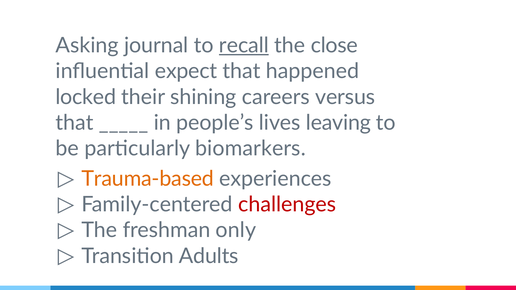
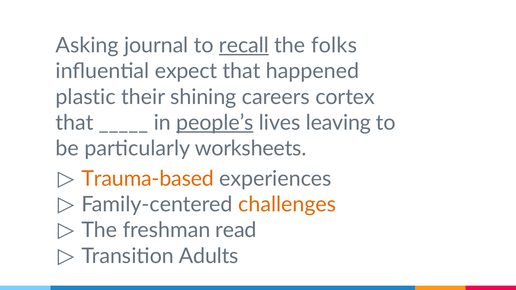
close: close -> folks (334, 45)
locked: locked -> plastic (86, 97)
versus: versus -> cortex (345, 97)
people’s underline: none -> present (215, 123)
biomarkers: biomarkers -> worksheets (251, 149)
challenges colour: red -> orange (287, 205)
only: only -> read (236, 230)
